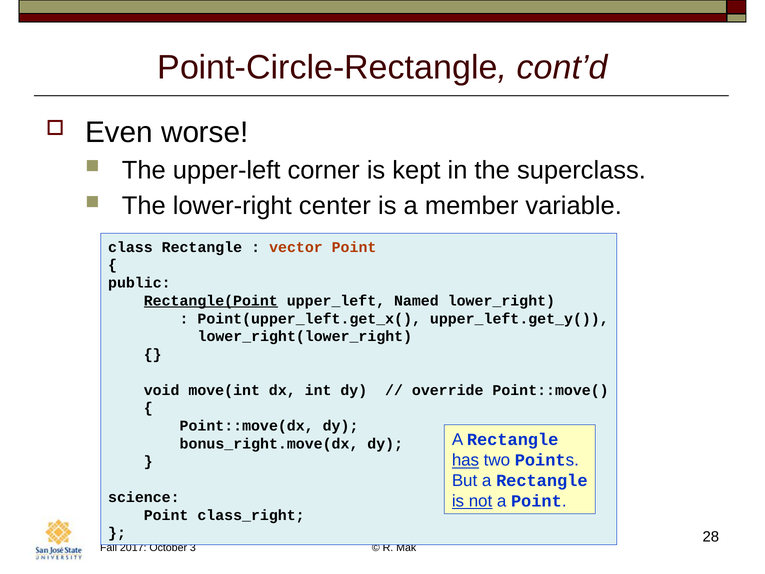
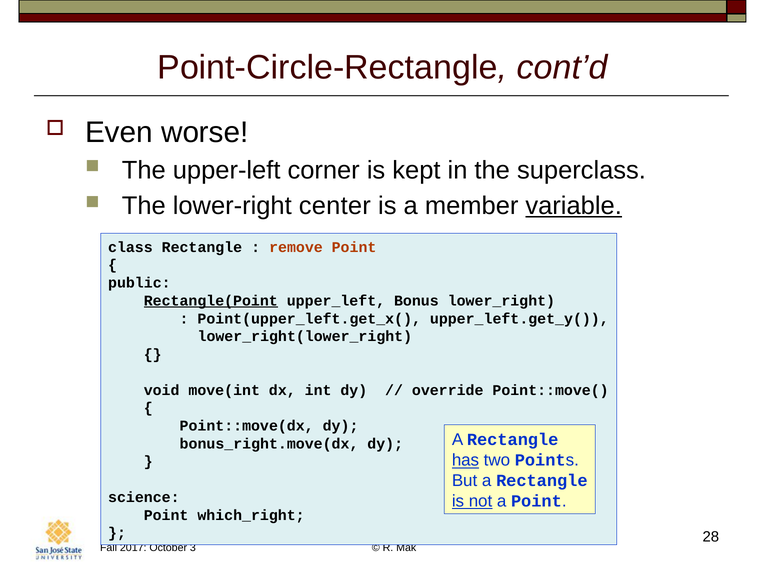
variable underline: none -> present (574, 206)
vector: vector -> remove (296, 247)
Named: Named -> Bonus (416, 301)
class_right: class_right -> which_right (251, 515)
